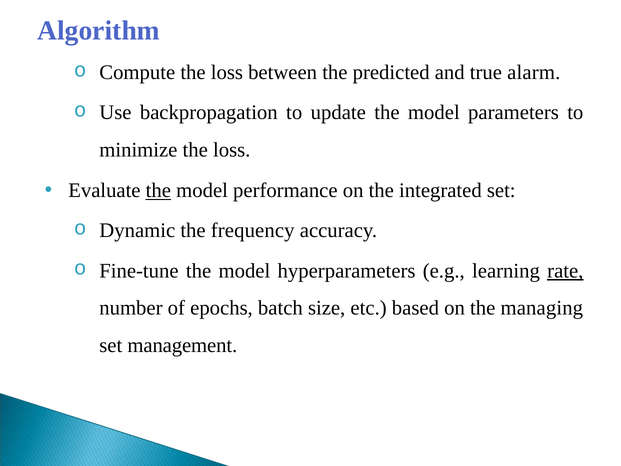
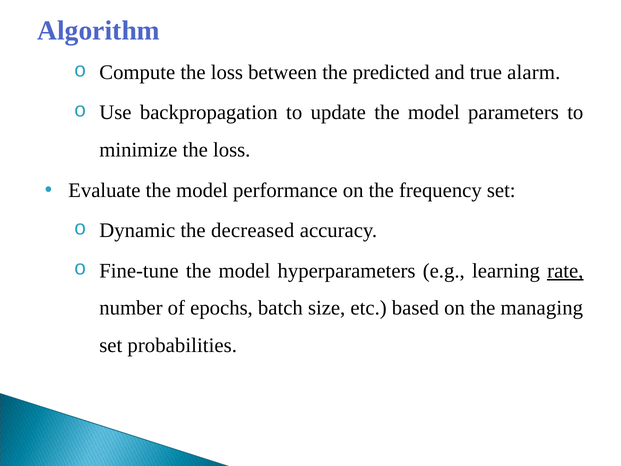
the underline: present -> none (158, 190)
integrated: integrated -> frequency (440, 190)
frequency: frequency -> decreased (253, 231)
management: management -> probabilities (182, 345)
